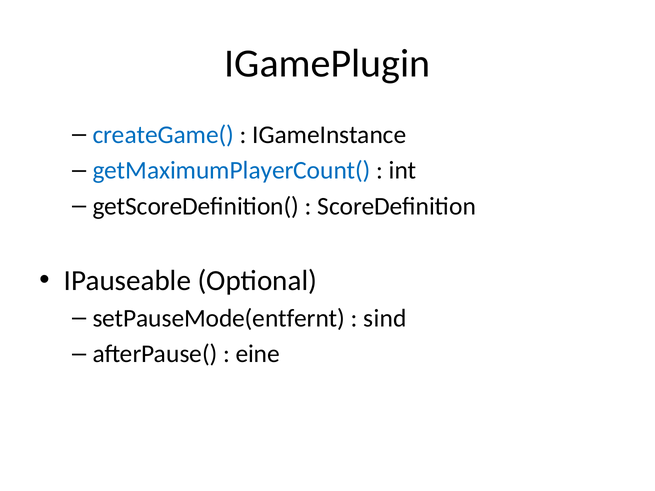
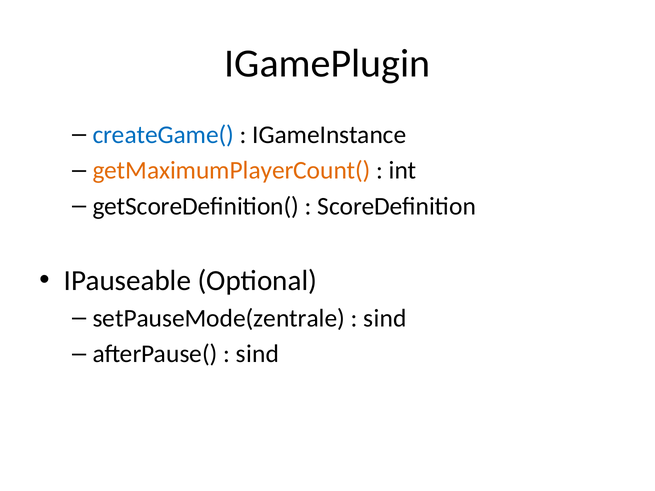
getMaximumPlayerCount( colour: blue -> orange (232, 171)
setPauseMode(entfernt: setPauseMode(entfernt -> setPauseMode(zentrale (219, 318)
eine: eine -> sind (258, 354)
